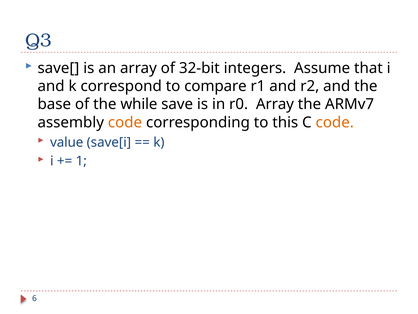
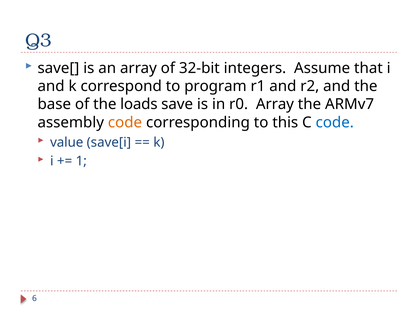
compare: compare -> program (215, 86)
while: while -> loads (139, 104)
code colour: orange -> blue (335, 122)
